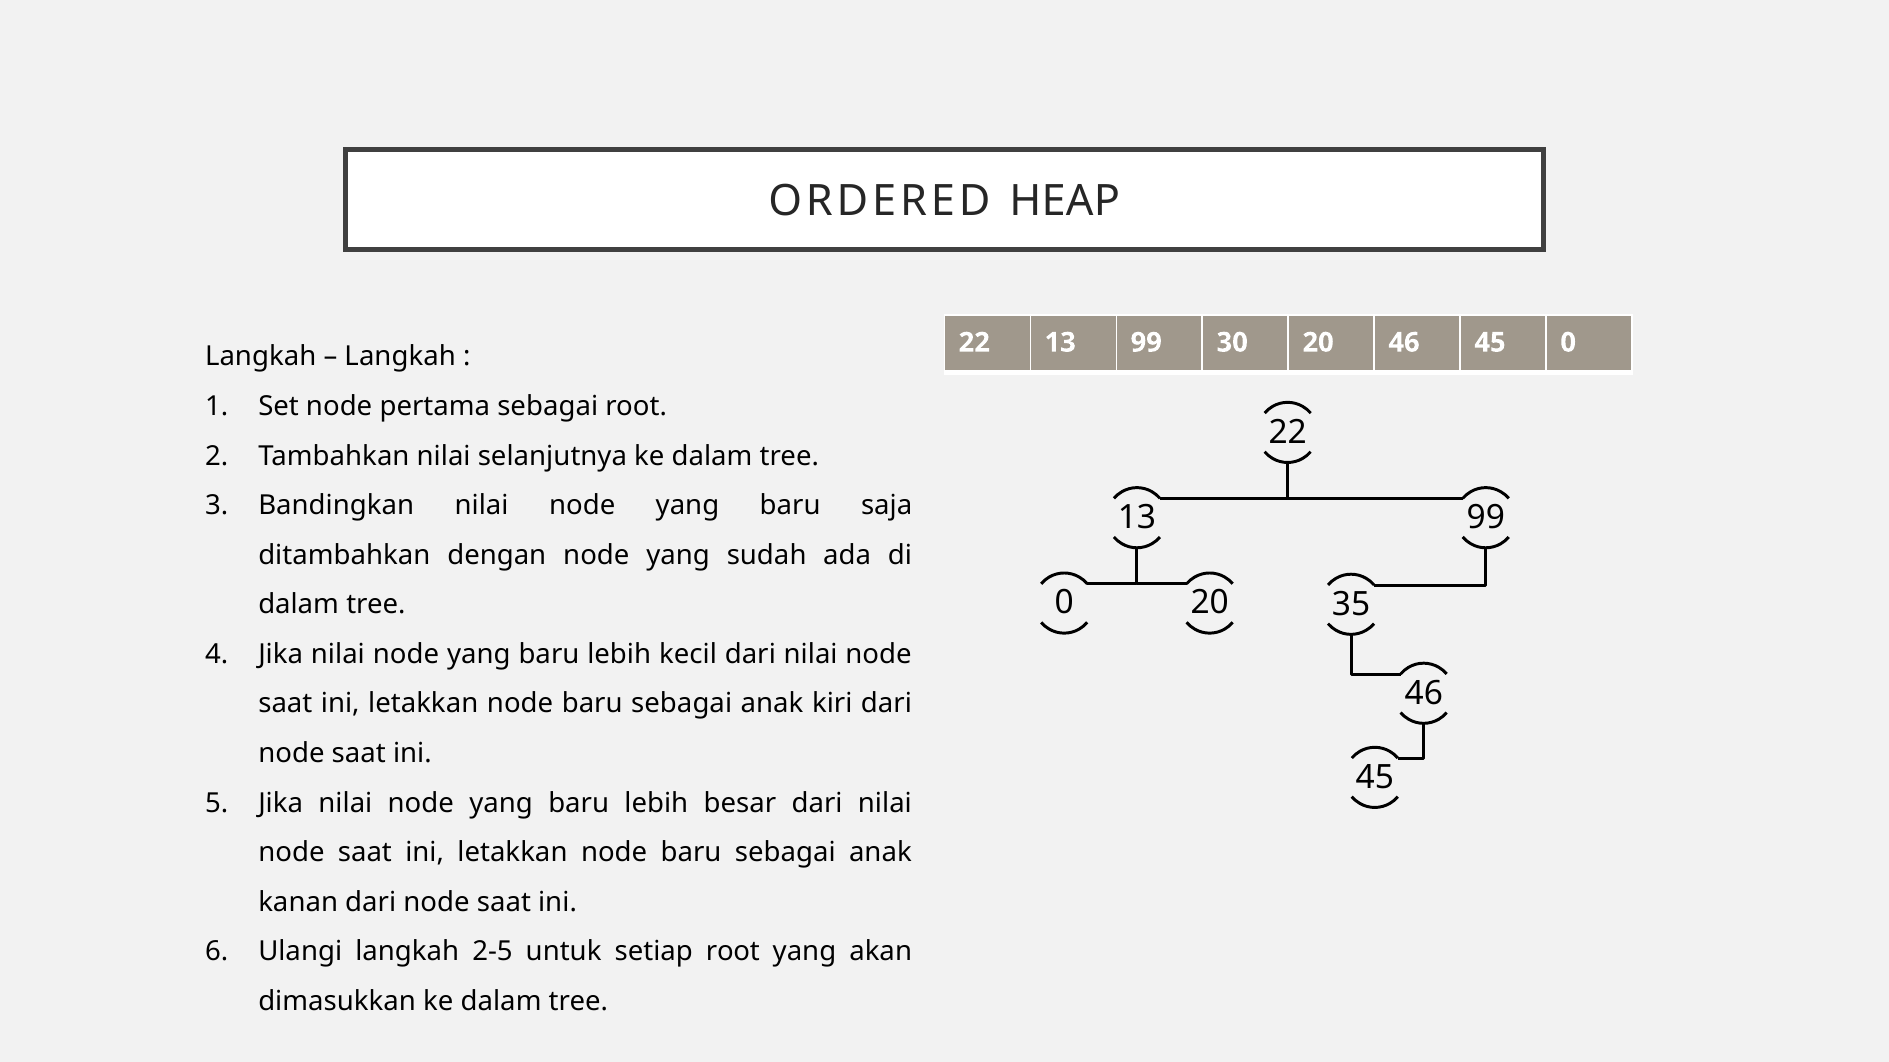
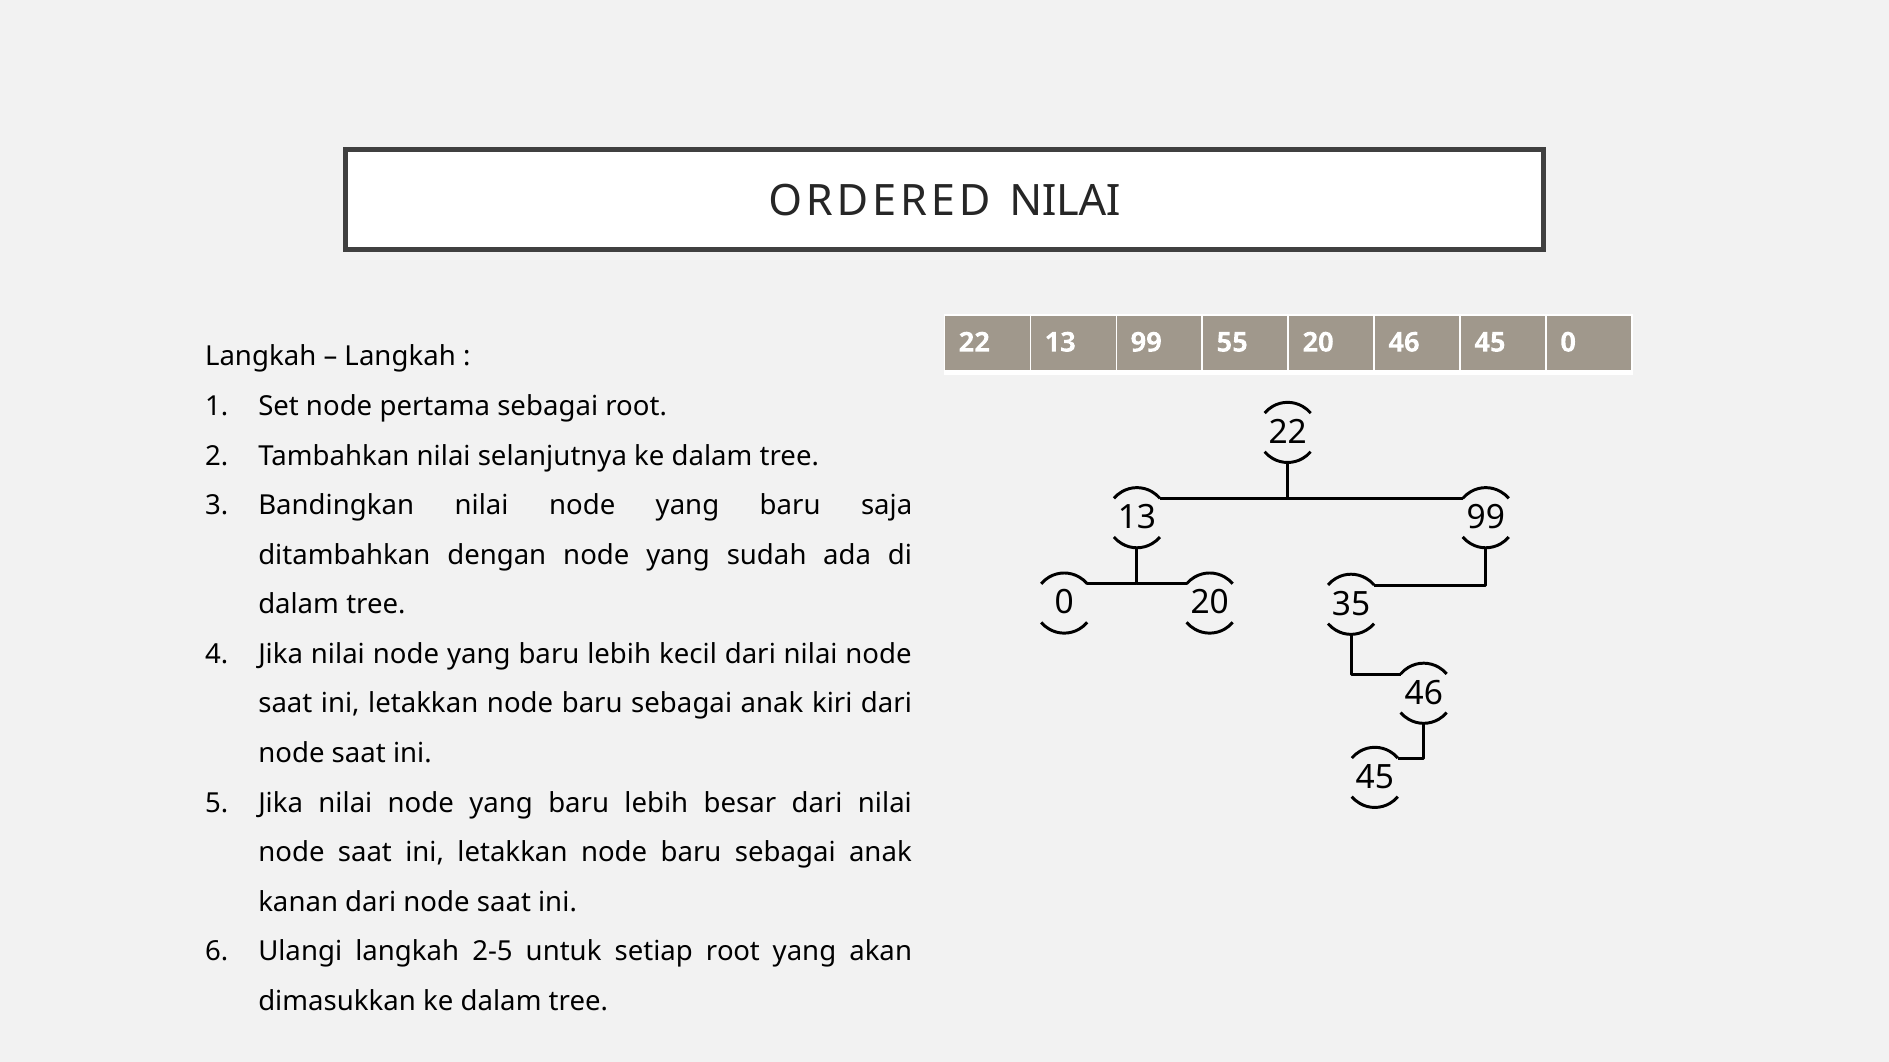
ORDERED HEAP: HEAP -> NILAI (1065, 201)
30: 30 -> 55 (1232, 343)
